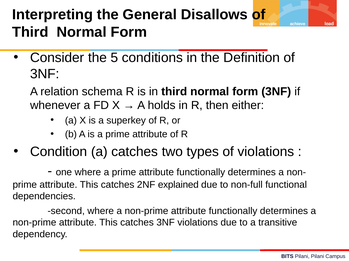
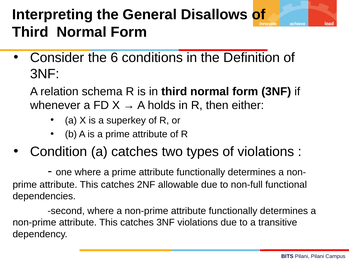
5: 5 -> 6 (114, 58)
explained: explained -> allowable (178, 185)
